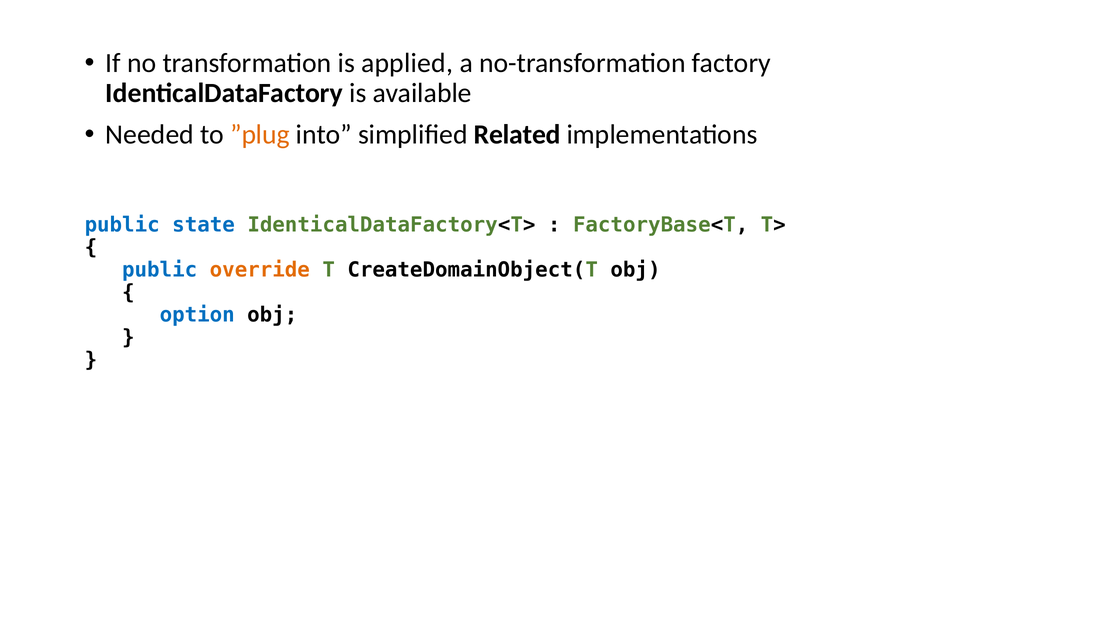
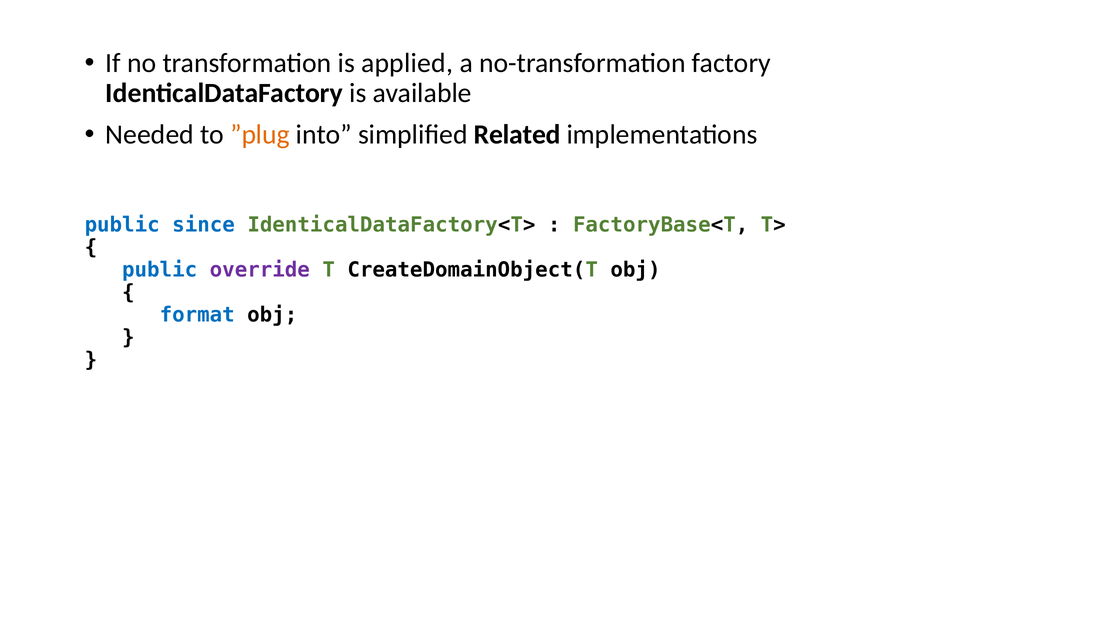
state: state -> since (204, 225)
override colour: orange -> purple (260, 270)
option: option -> format (197, 315)
